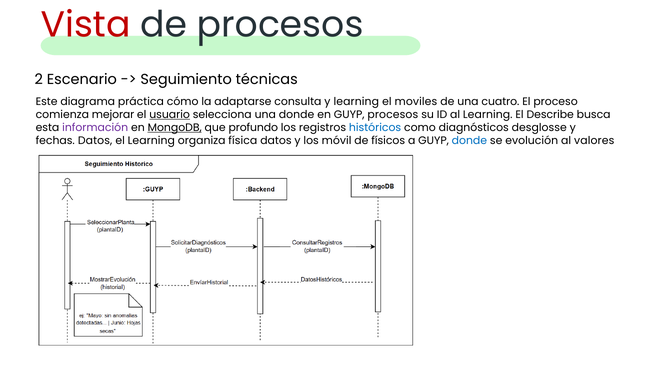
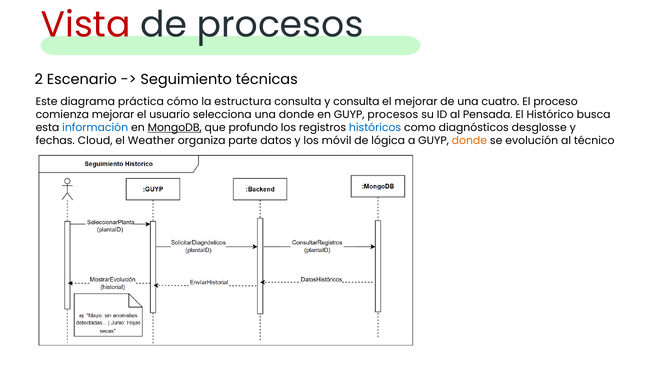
adaptarse: adaptarse -> estructura (243, 101)
y learning: learning -> consulta (356, 101)
el moviles: moviles -> mejorar (416, 101)
usuario underline: present -> none (170, 114)
al Learning: Learning -> Pensada (488, 114)
Describe: Describe -> Histórico (550, 114)
información colour: purple -> blue (95, 127)
fechas Datos: Datos -> Cloud (95, 140)
el Learning: Learning -> Weather (151, 140)
física: física -> parte (243, 140)
físicos: físicos -> lógica (388, 140)
donde colour: blue -> orange (469, 140)
valores: valores -> técnico (594, 140)
